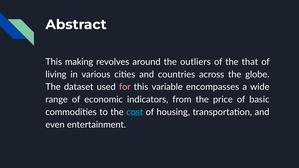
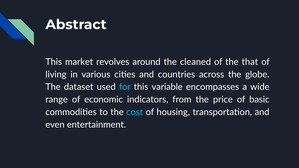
making: making -> market (79, 62)
outliers: outliers -> cleaned (195, 62)
for colour: pink -> light blue (125, 87)
